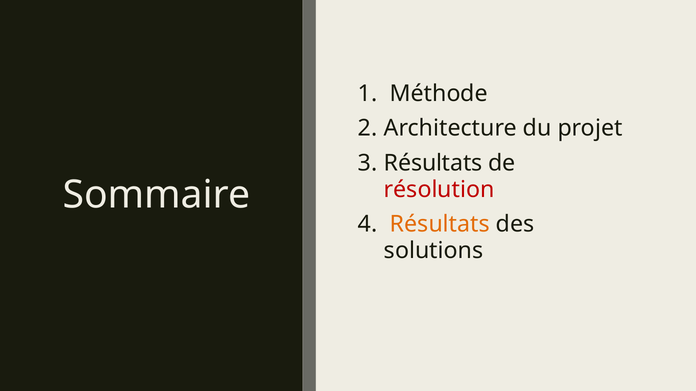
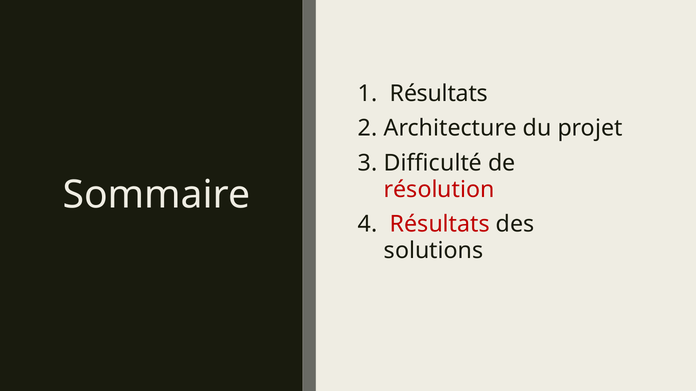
Méthode: Méthode -> Résultats (439, 94)
Résultats: Résultats -> Diﬃculté (433, 163)
Résultats colour: orange -> red (440, 225)
